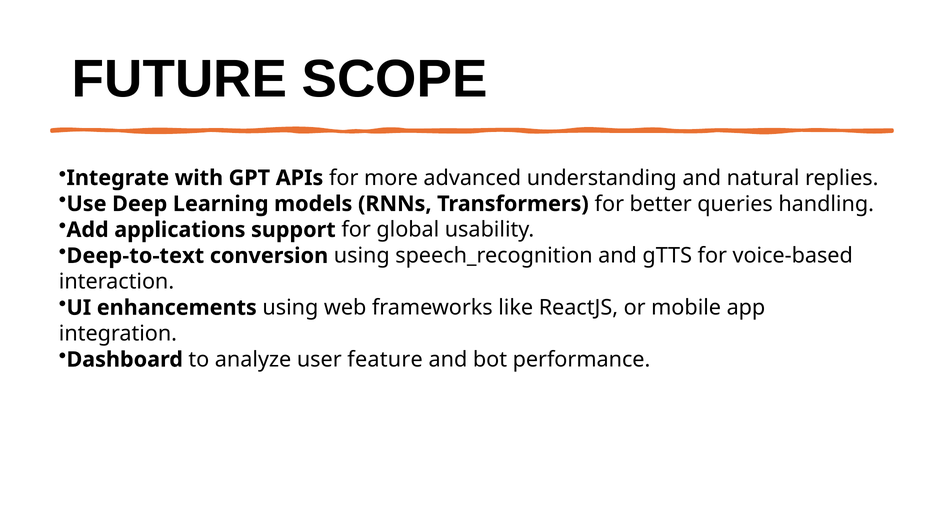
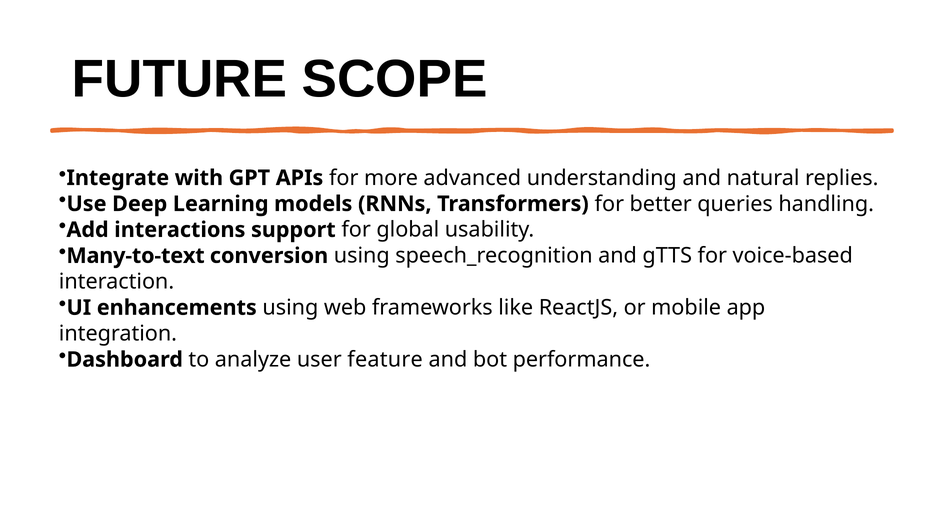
applications: applications -> interactions (180, 230)
Deep-to-text: Deep-to-text -> Many-to-text (135, 256)
